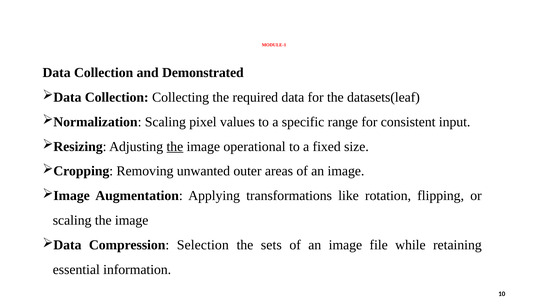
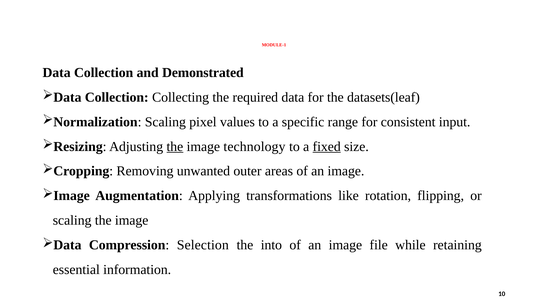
operational: operational -> technology (254, 146)
fixed underline: none -> present (327, 146)
sets: sets -> into (271, 245)
